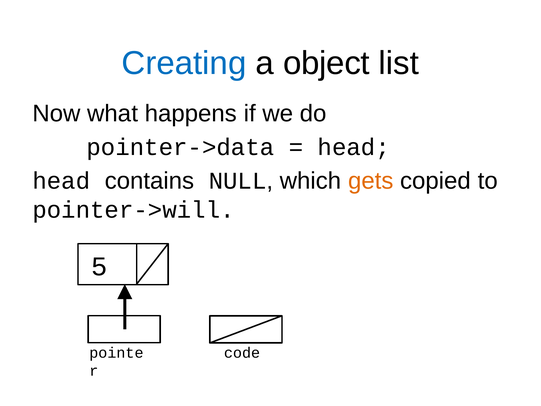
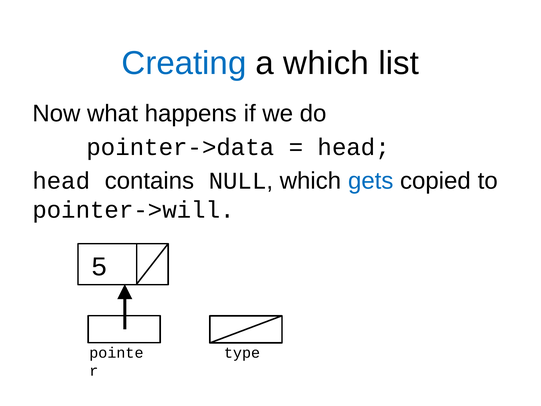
a object: object -> which (326, 63)
gets colour: orange -> blue (371, 181)
code: code -> type (242, 353)
